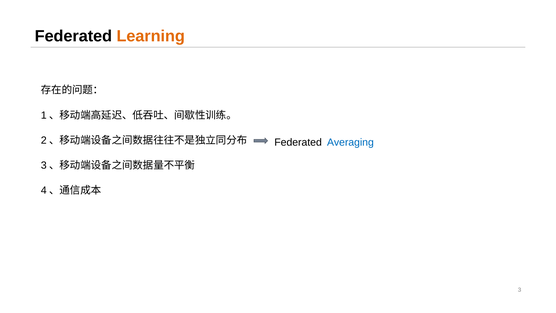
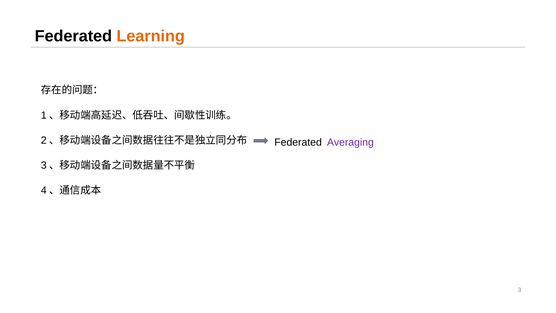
Averaging colour: blue -> purple (350, 142)
